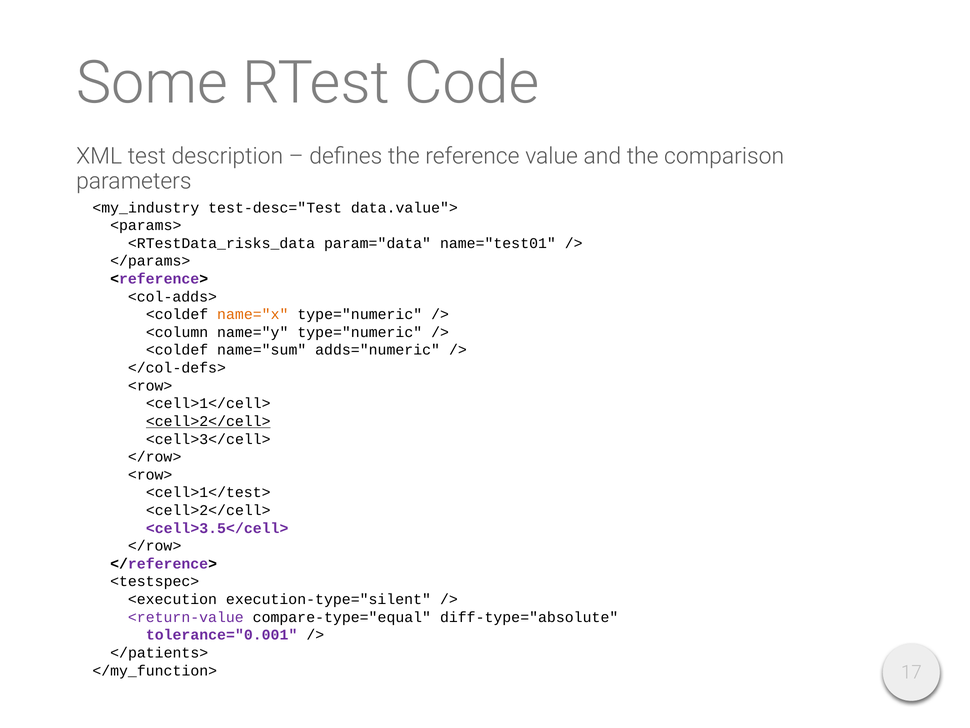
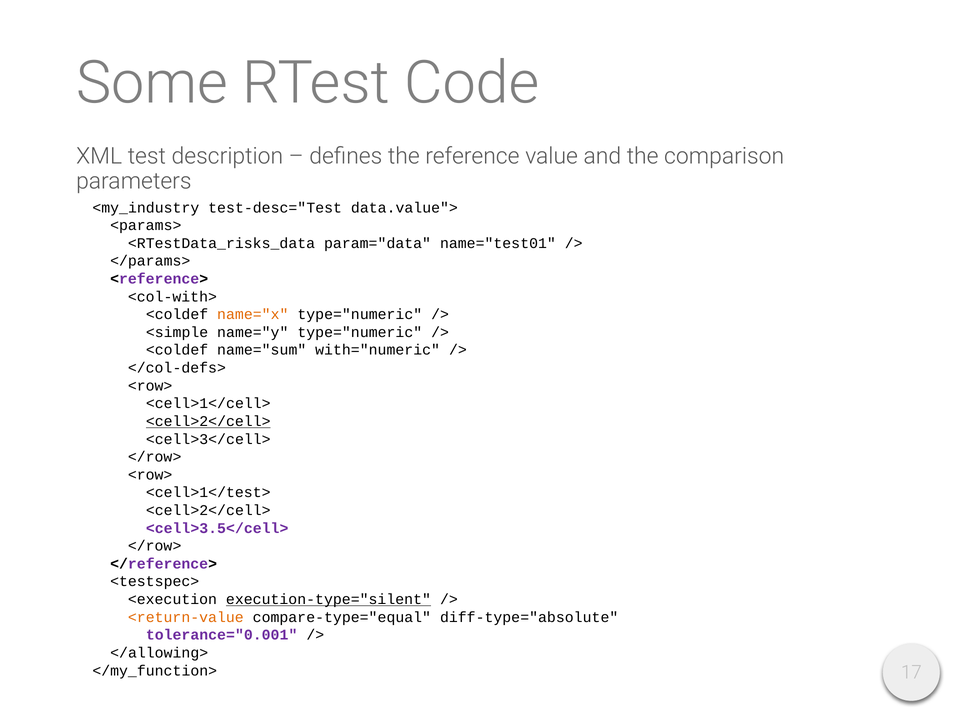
<col-adds>: <col-adds> -> <col-with> (172, 296)
<column: <column -> <simple (177, 332)
adds="numeric: adds="numeric -> with="numeric (378, 350)
execution-type="silent underline: none -> present (328, 599)
<return-value colour: purple -> orange (186, 617)
</patients>: </patients> -> </allowing> (159, 652)
